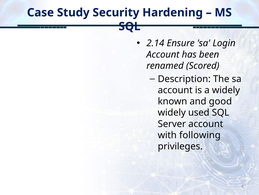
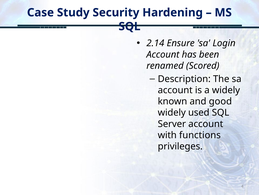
following: following -> functions (200, 135)
